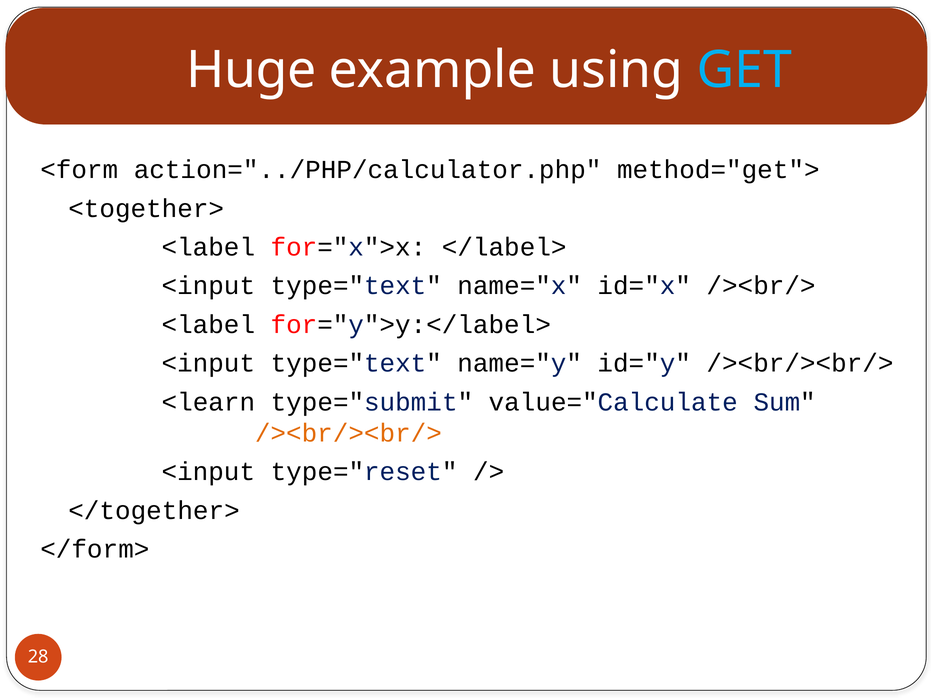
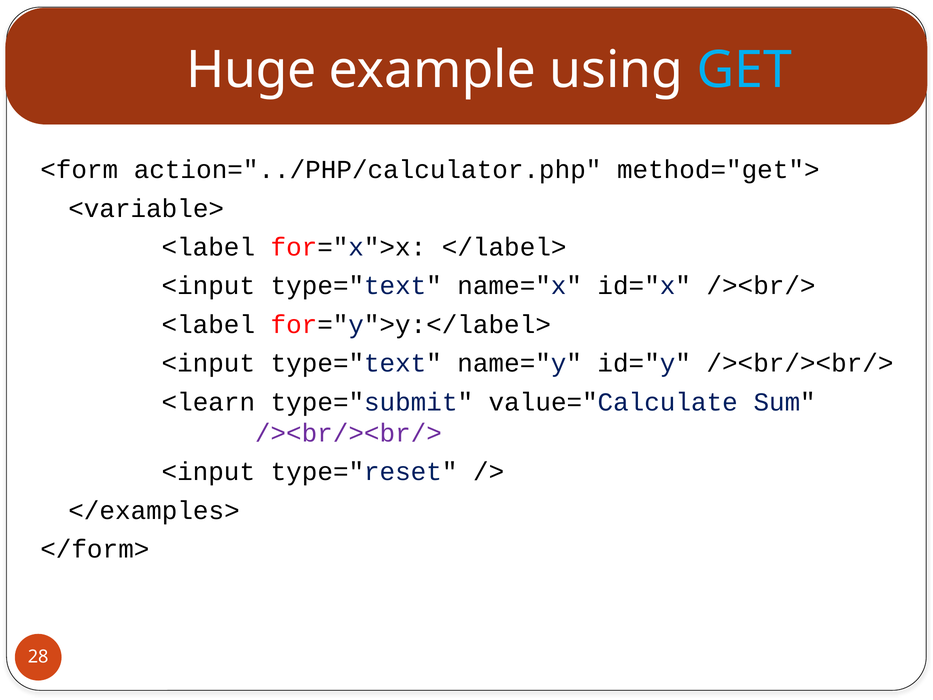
<together>: <together> -> <variable> (146, 208)
/><br/><br/> colour: orange -> purple (348, 433)
</together>: </together> -> </examples> (154, 510)
